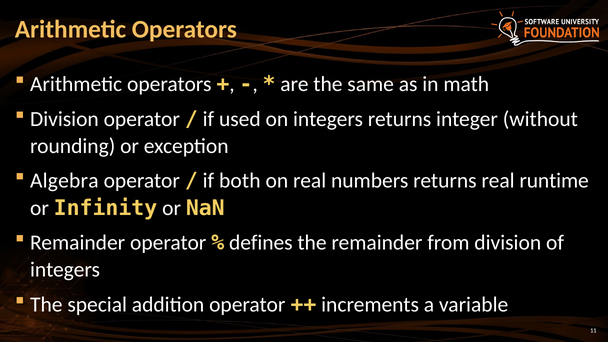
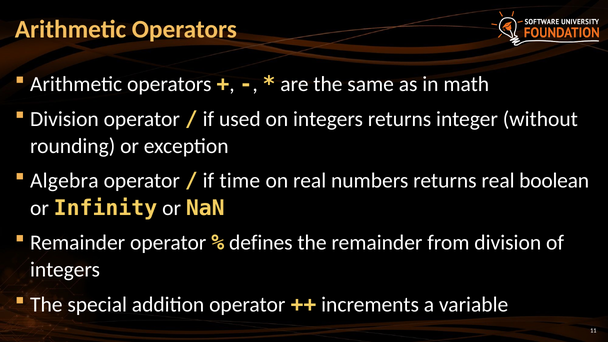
both: both -> time (240, 181)
runtime: runtime -> boolean (554, 181)
